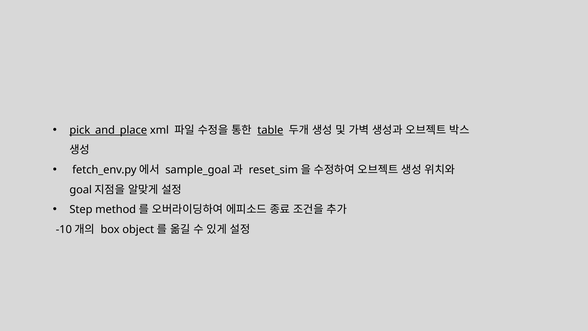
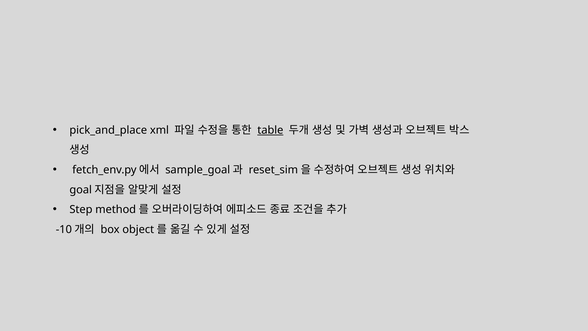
pick_and_place underline: present -> none (108, 130)
